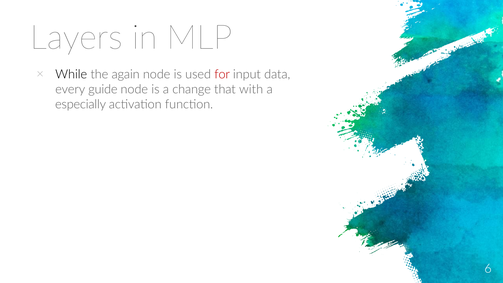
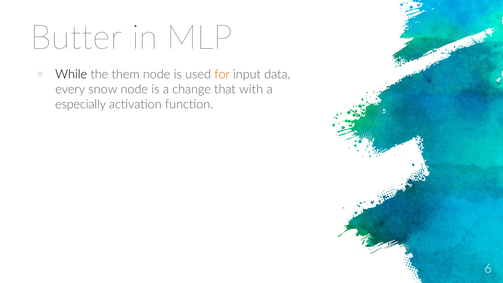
Layers: Layers -> Butter (76, 38)
again: again -> them (126, 74)
for colour: red -> orange (222, 74)
guide: guide -> snow (103, 89)
